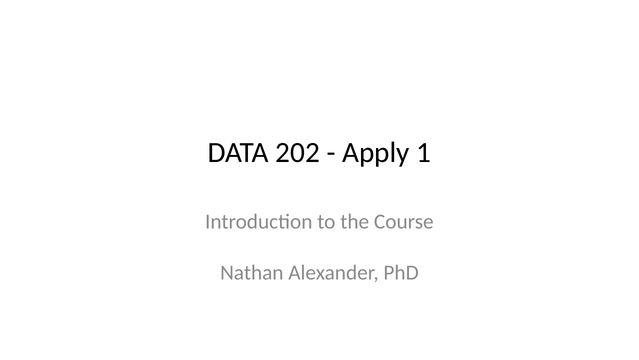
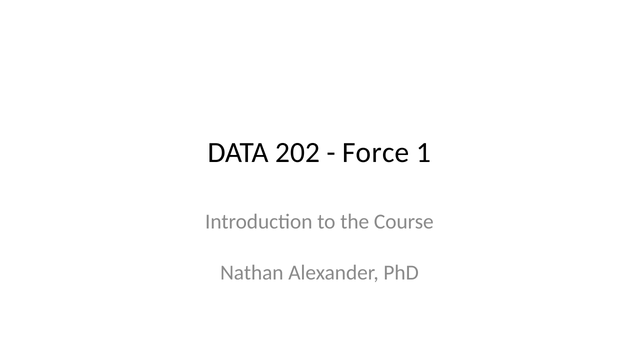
Apply: Apply -> Force (376, 152)
